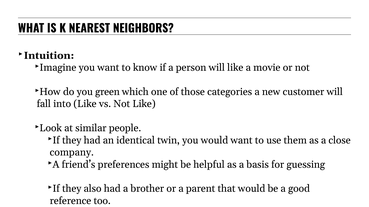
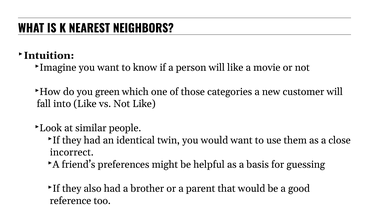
company: company -> incorrect (72, 152)
